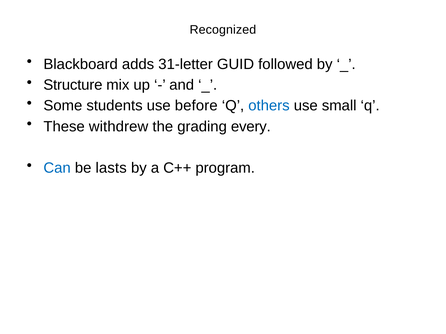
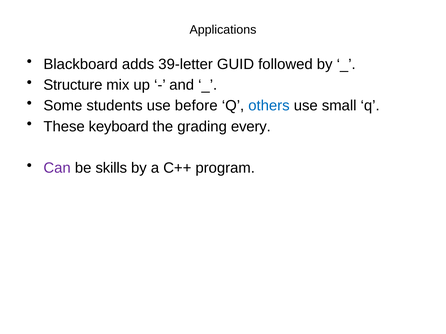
Recognized: Recognized -> Applications (223, 30)
31-letter: 31-letter -> 39-letter (186, 64)
withdrew: withdrew -> keyboard (119, 127)
Can colour: blue -> purple (57, 168)
lasts: lasts -> skills (111, 168)
